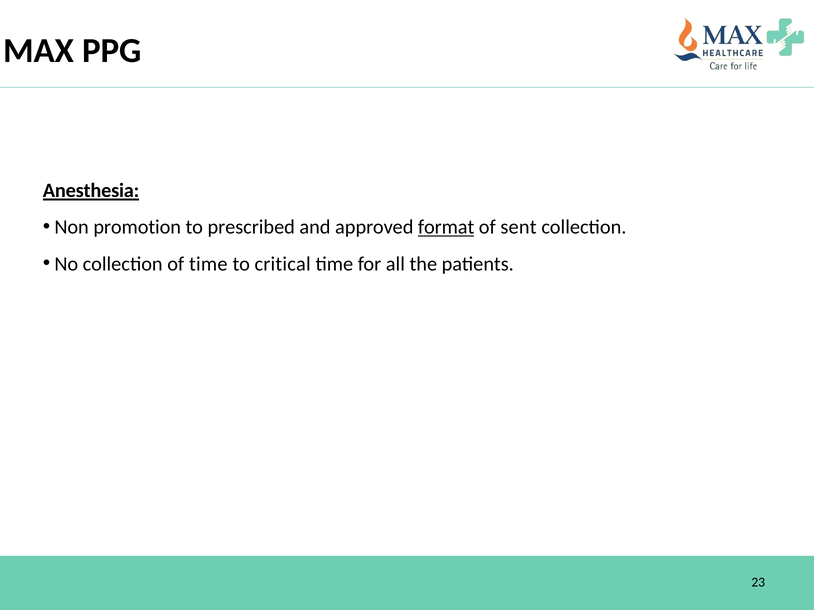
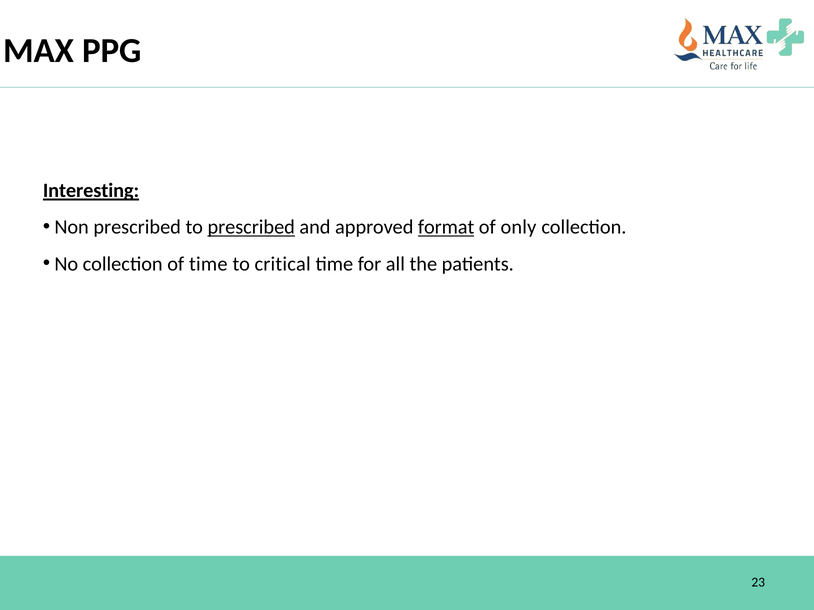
Anesthesia: Anesthesia -> Interesting (91, 191)
Non promotion: promotion -> prescribed (137, 227)
prescribed underline: none -> present (251, 227)
sent: sent -> only (518, 227)
